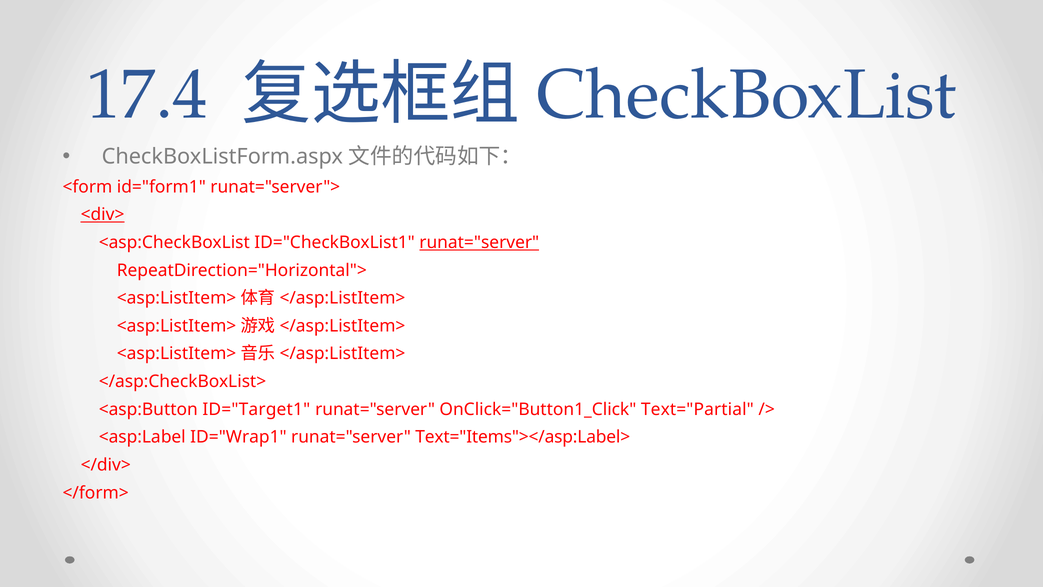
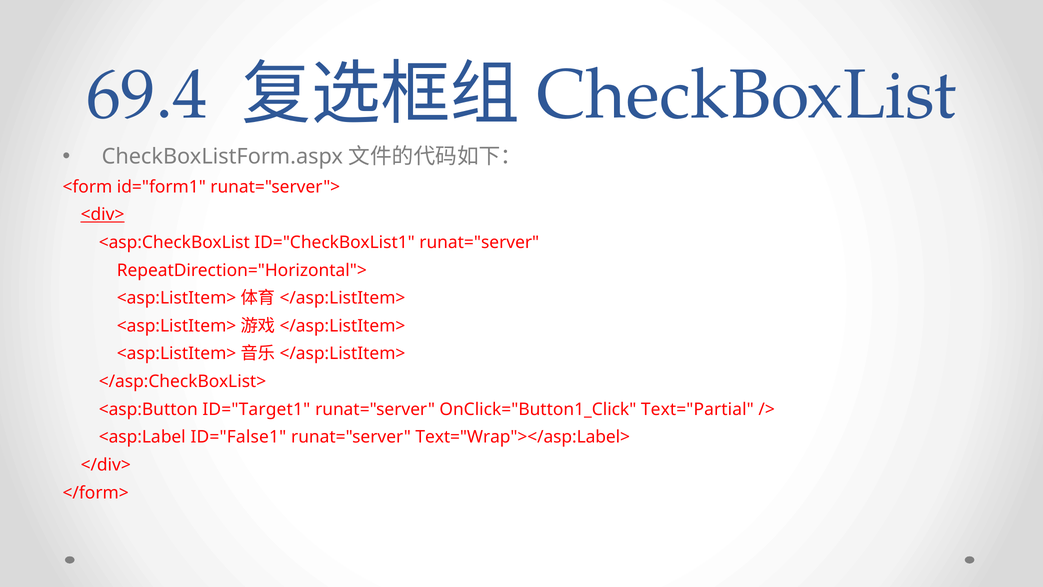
17.4: 17.4 -> 69.4 (147, 95)
runat="server underline: present -> none (479, 242)
ID="Wrap1: ID="Wrap1 -> ID="False1 (238, 437)
Text="Items"></asp:Label>: Text="Items"></asp:Label> -> Text="Wrap"></asp:Label> (523, 437)
